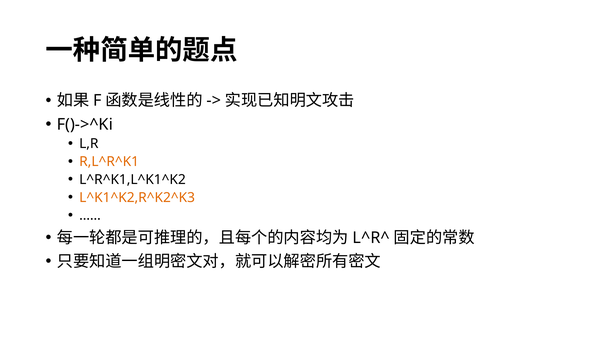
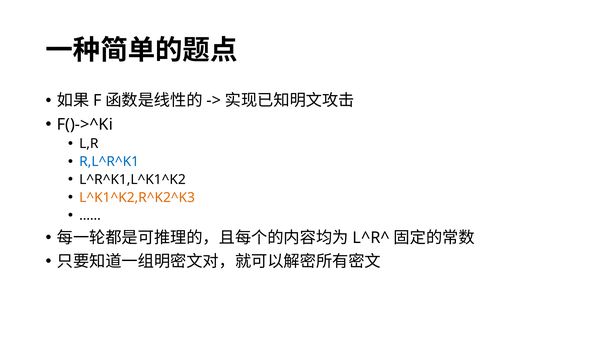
R,L^R^K1 colour: orange -> blue (109, 161)
